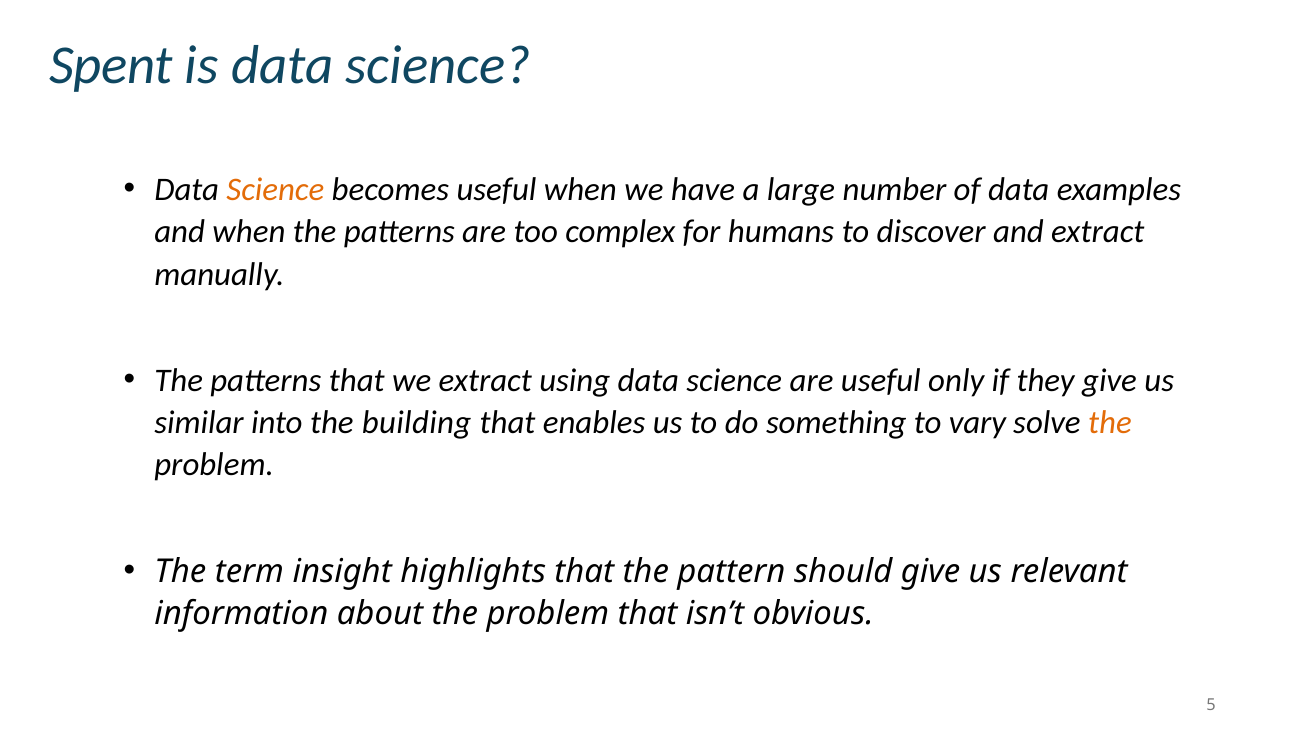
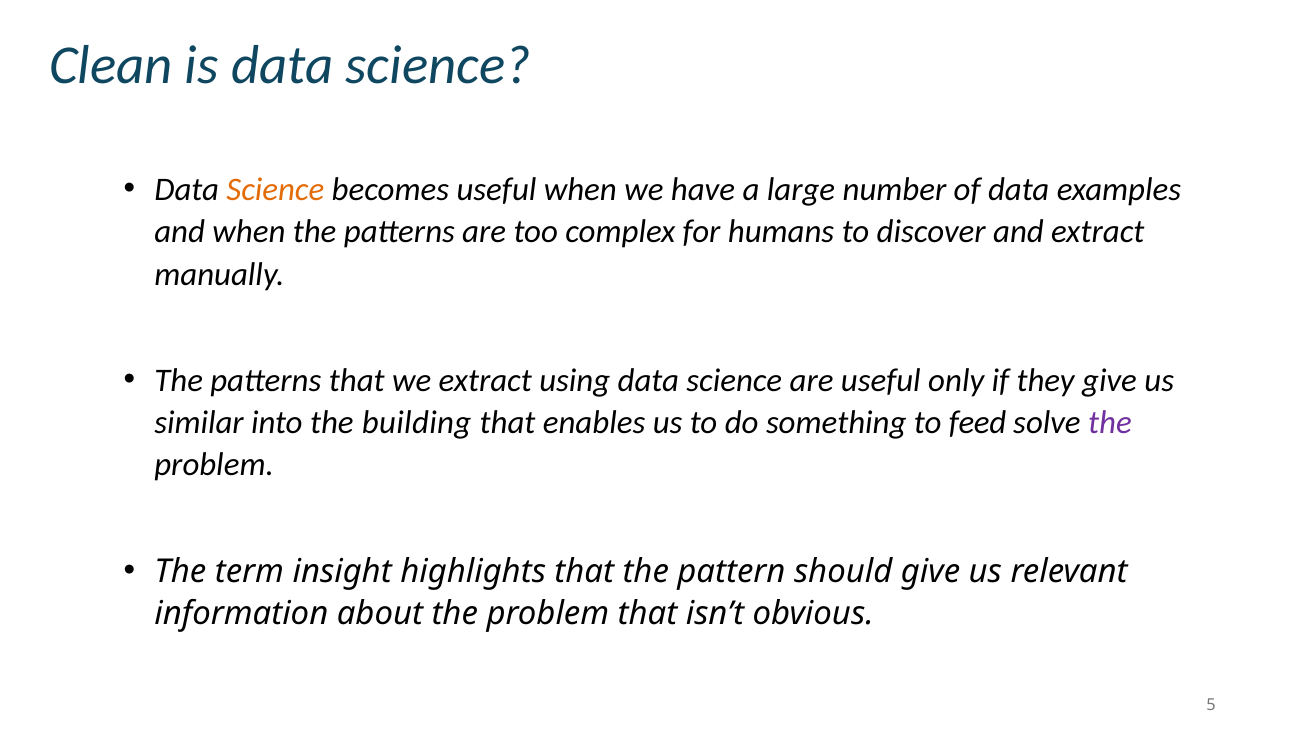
Spent: Spent -> Clean (111, 66)
vary: vary -> feed (978, 423)
the colour: orange -> purple (1110, 423)
